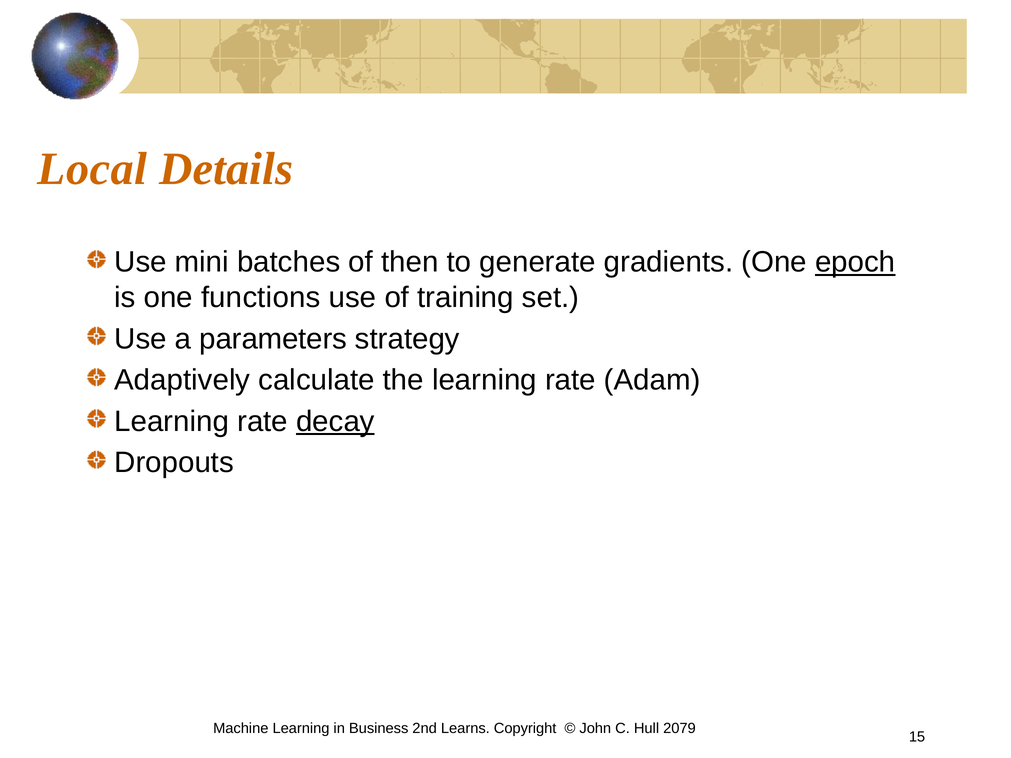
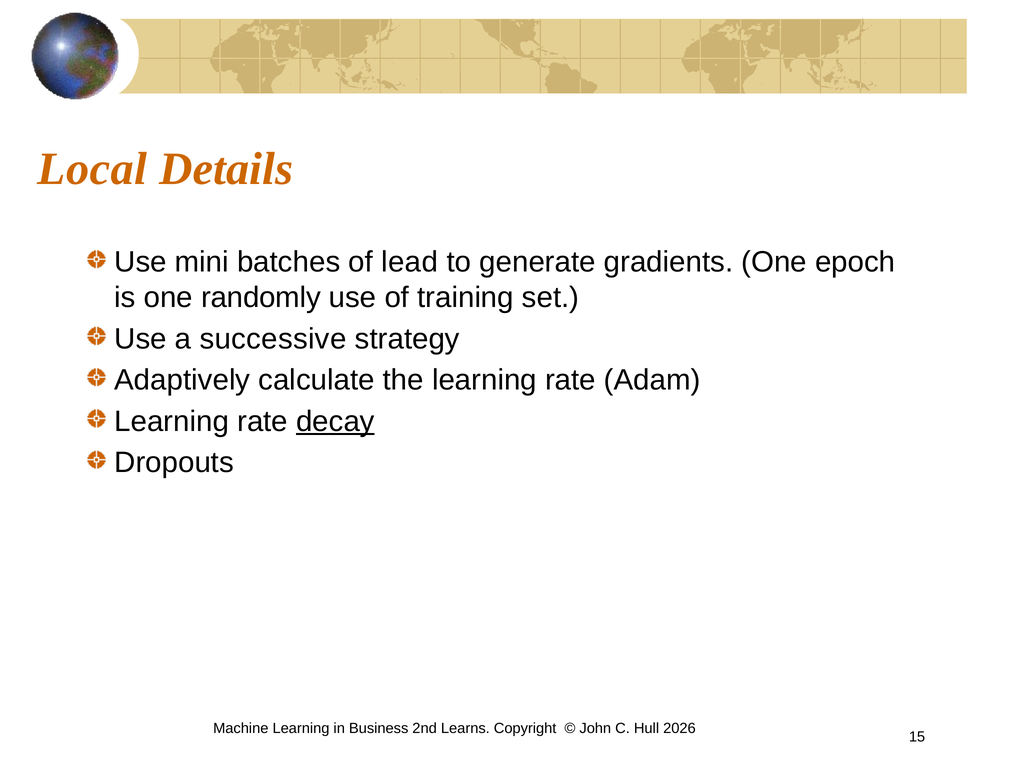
then: then -> lead (410, 262)
epoch underline: present -> none (855, 262)
functions: functions -> randomly (261, 298)
parameters: parameters -> successive (273, 339)
2079: 2079 -> 2026 (679, 729)
